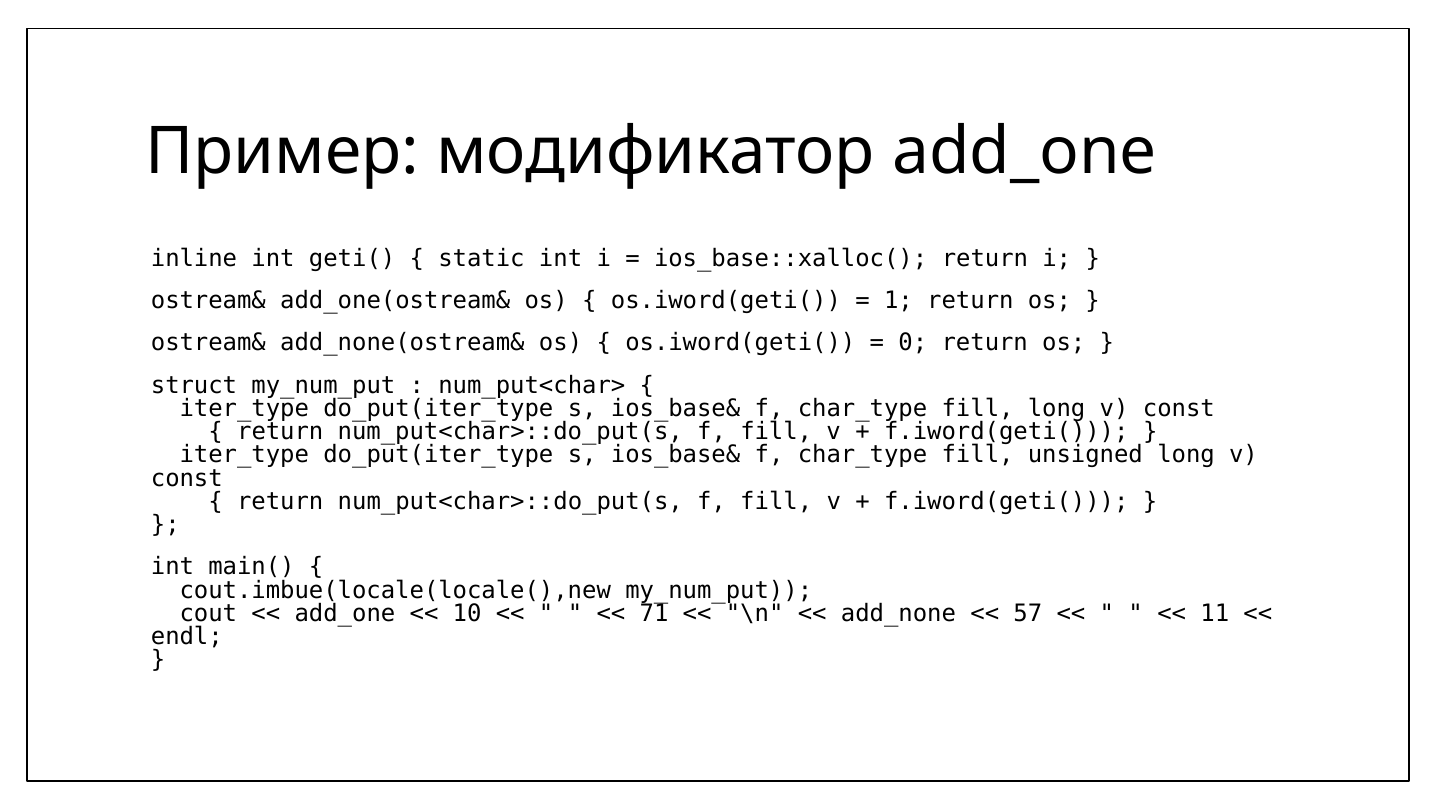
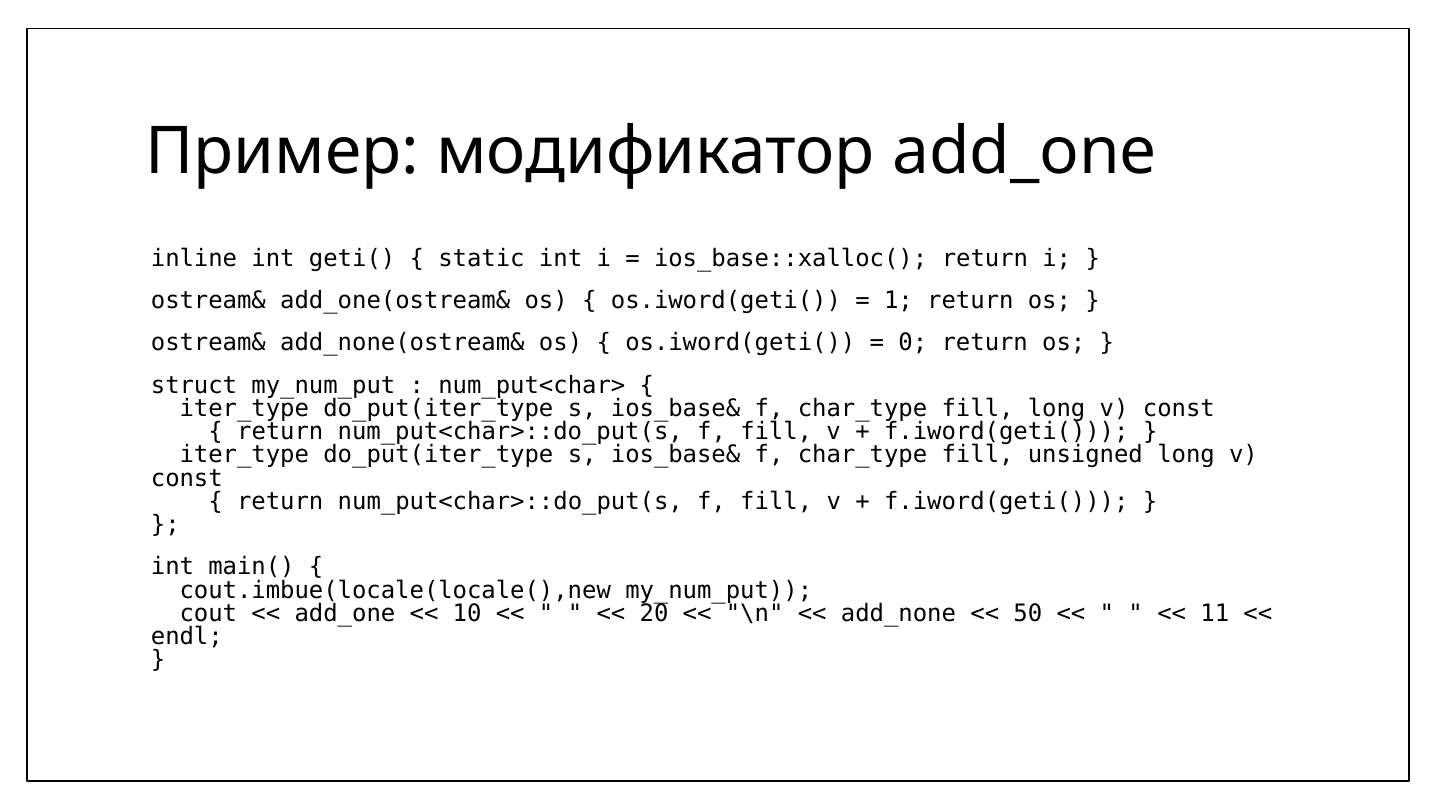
71: 71 -> 20 (654, 613)
57: 57 -> 50 (1028, 613)
